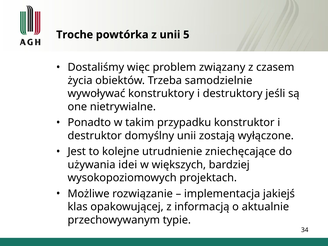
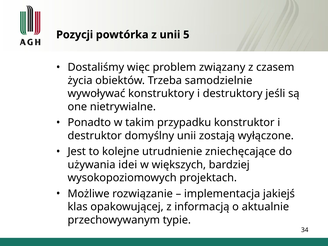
Troche: Troche -> Pozycji (75, 35)
